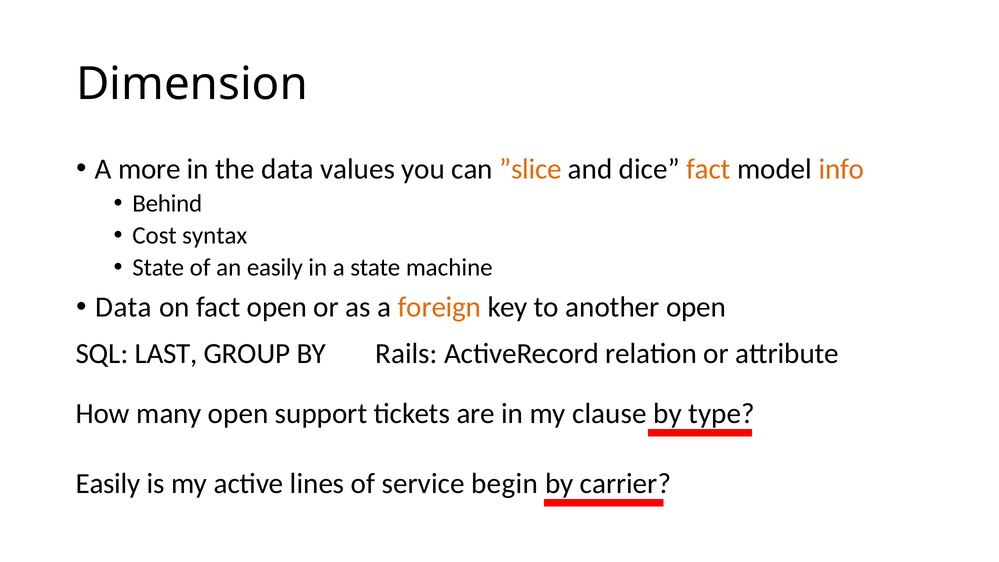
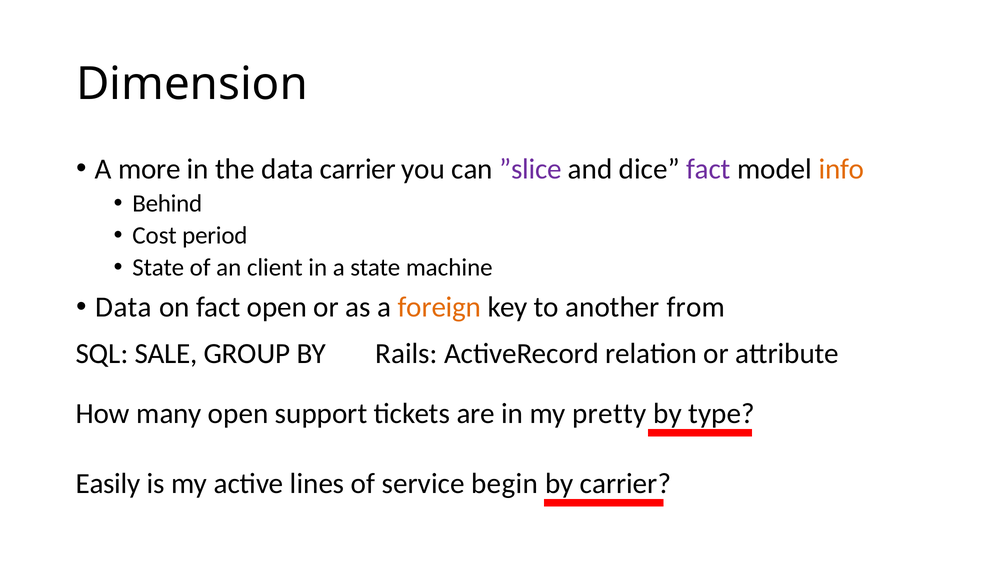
data values: values -> carrier (358, 169)
”slice colour: orange -> purple (530, 169)
fact colour: orange -> purple (708, 169)
syntax: syntax -> period (215, 235)
an easily: easily -> client (275, 268)
another open: open -> from (696, 307)
LAST: LAST -> SALE (166, 354)
clause: clause -> pretty (609, 414)
